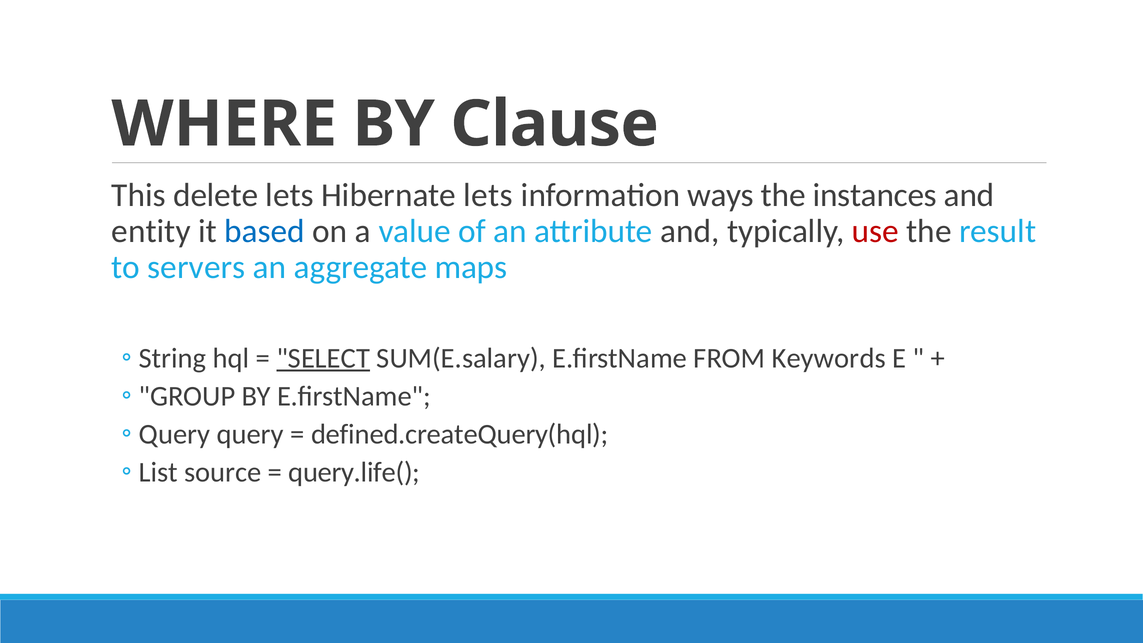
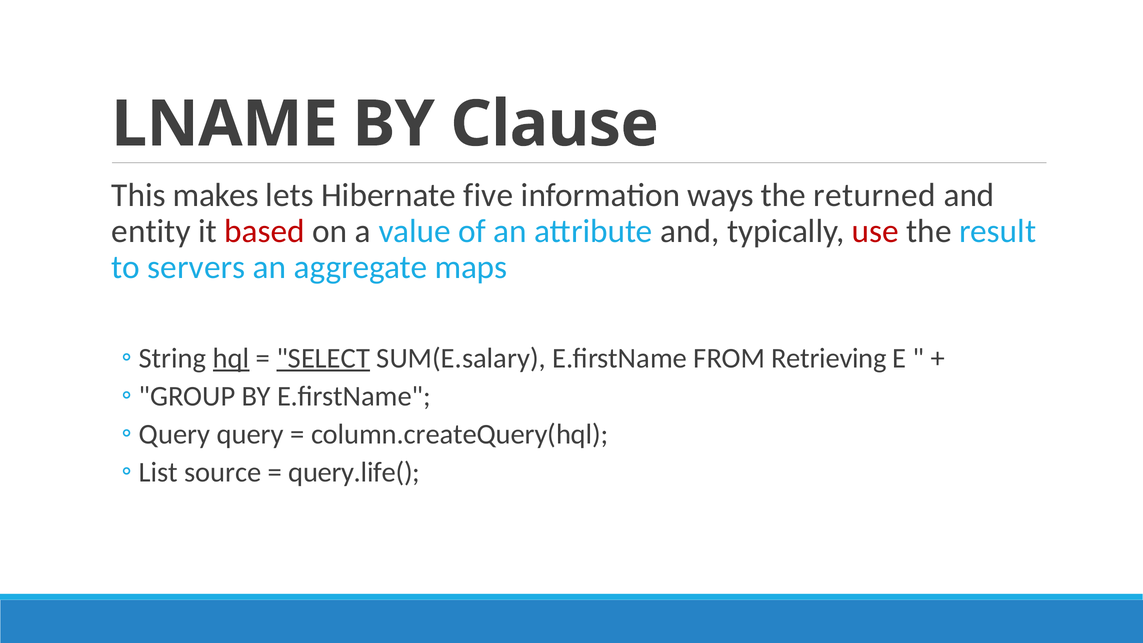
WHERE: WHERE -> LNAME (225, 124)
delete: delete -> makes (216, 195)
Hibernate lets: lets -> five (488, 195)
instances: instances -> returned (875, 195)
based colour: blue -> red (265, 231)
hql underline: none -> present (231, 358)
Keywords: Keywords -> Retrieving (829, 358)
defined.createQuery(hql: defined.createQuery(hql -> column.createQuery(hql (460, 434)
